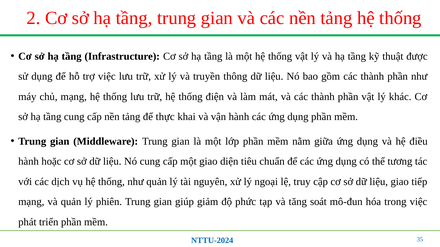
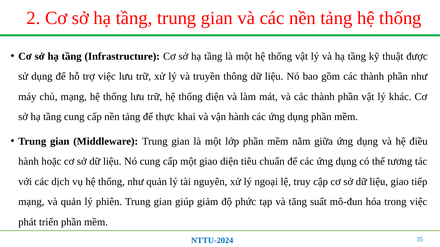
soát: soát -> suất (318, 202)
